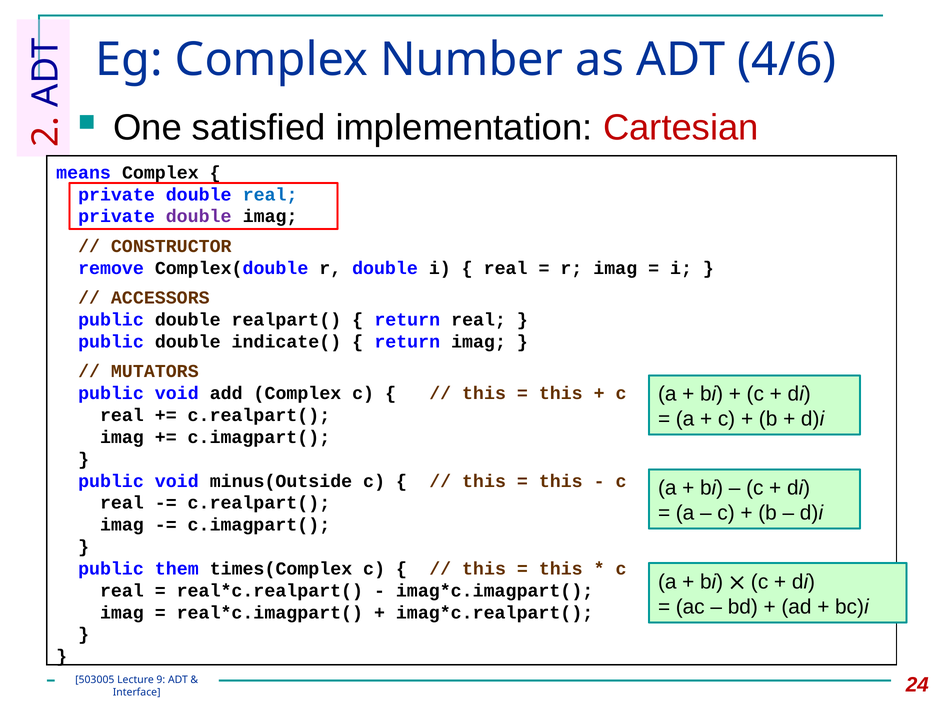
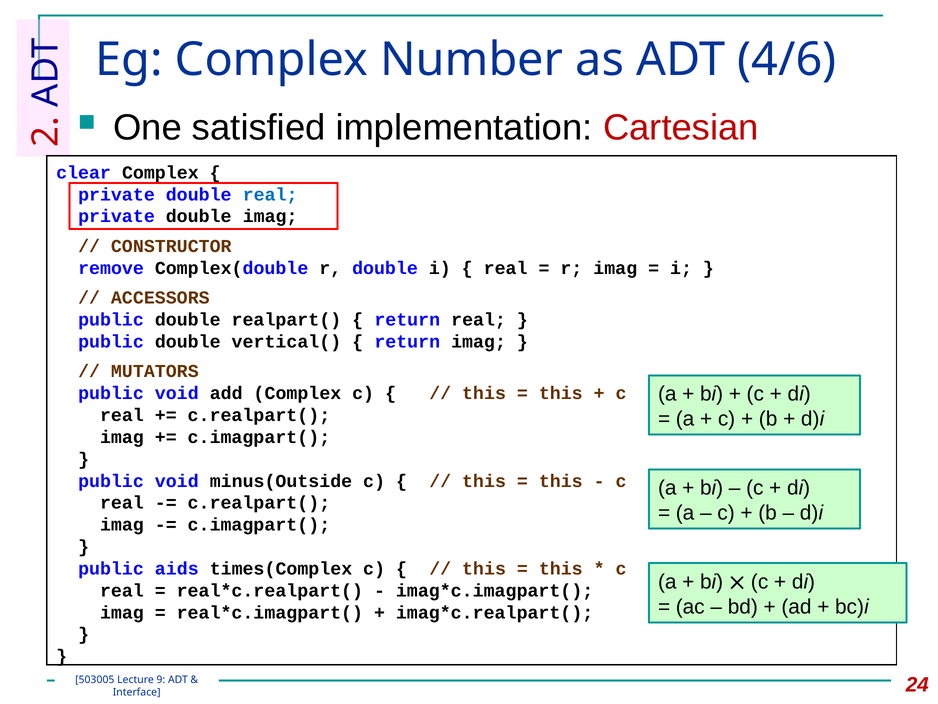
means: means -> clear (84, 172)
double colour: purple -> black (199, 216)
indicate(: indicate( -> vertical( (286, 341)
them: them -> aids (177, 568)
